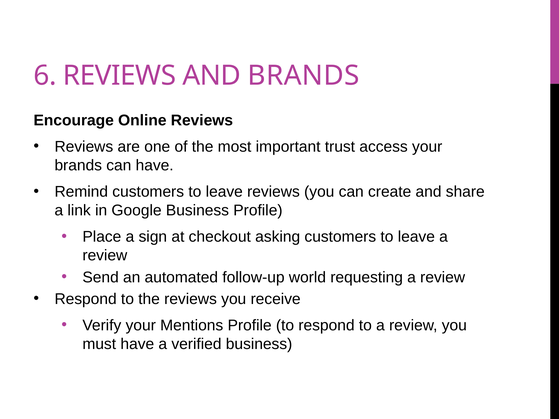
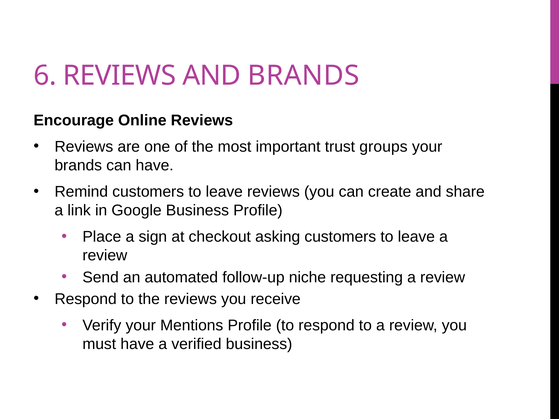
access: access -> groups (383, 147)
world: world -> niche (307, 277)
